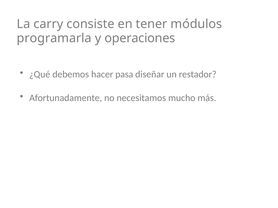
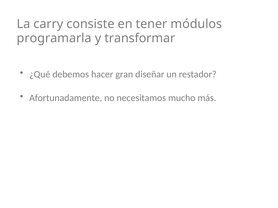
operaciones: operaciones -> transformar (140, 38)
pasa: pasa -> gran (124, 74)
